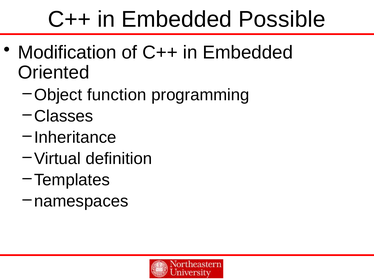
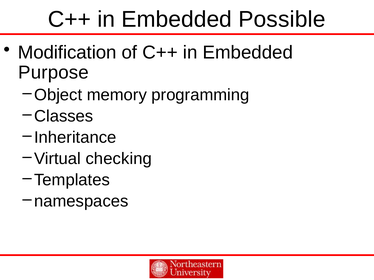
Oriented: Oriented -> Purpose (53, 73)
function: function -> memory (117, 95)
definition: definition -> checking (119, 159)
